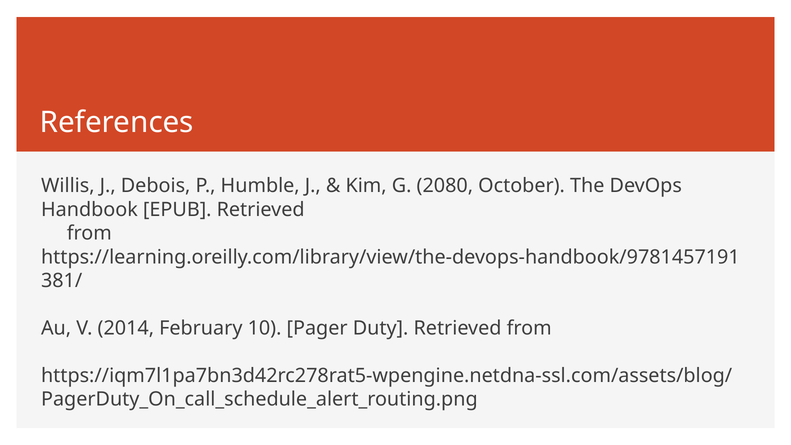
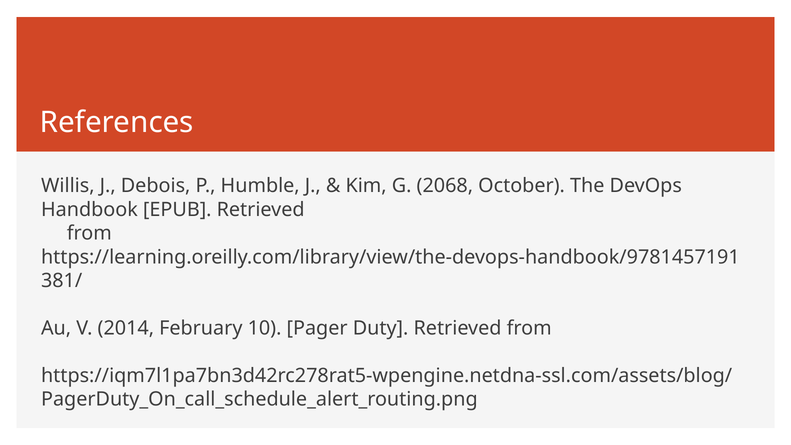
2080: 2080 -> 2068 (445, 186)
